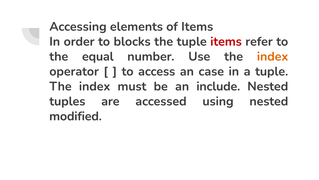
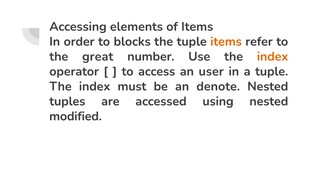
items colour: red -> orange (226, 41)
equal: equal -> great (98, 56)
case: case -> user (211, 71)
include: include -> denote (218, 86)
